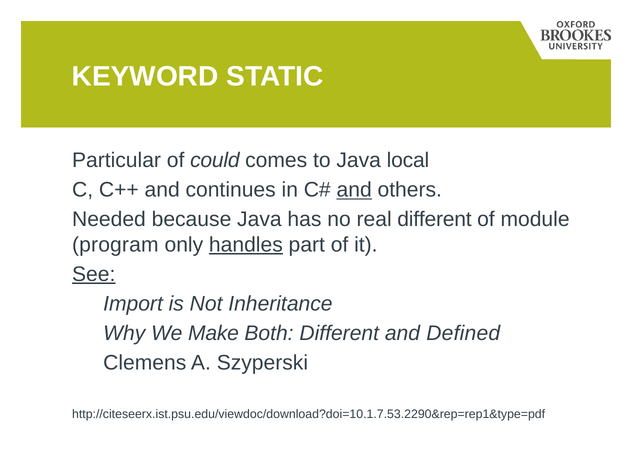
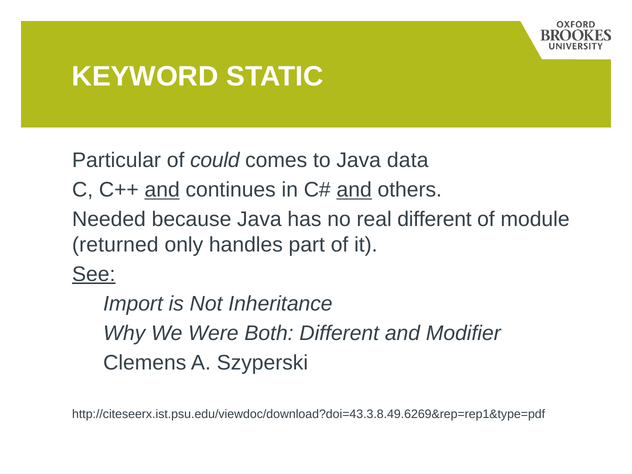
local: local -> data (408, 160)
and underline: none -> present (162, 190)
program: program -> returned (115, 245)
handles underline: present -> none (246, 245)
Make: Make -> Were (213, 333)
Defined: Defined -> Modifier (463, 333)
http://citeseerx.ist.psu.edu/viewdoc/download?doi=10.1.7.53.2290&rep=rep1&type=pdf: http://citeseerx.ist.psu.edu/viewdoc/download?doi=10.1.7.53.2290&rep=rep1&type=pdf -> http://citeseerx.ist.psu.edu/viewdoc/download?doi=43.3.8.49.6269&rep=rep1&type=pdf (309, 414)
